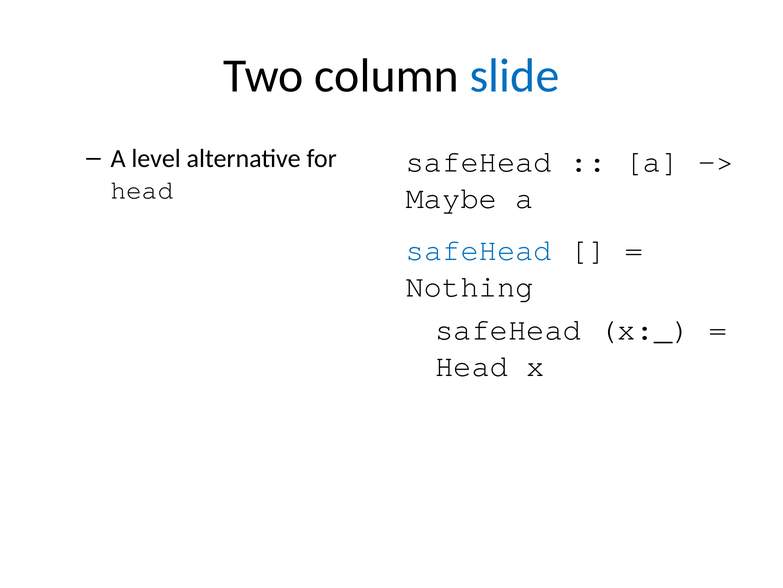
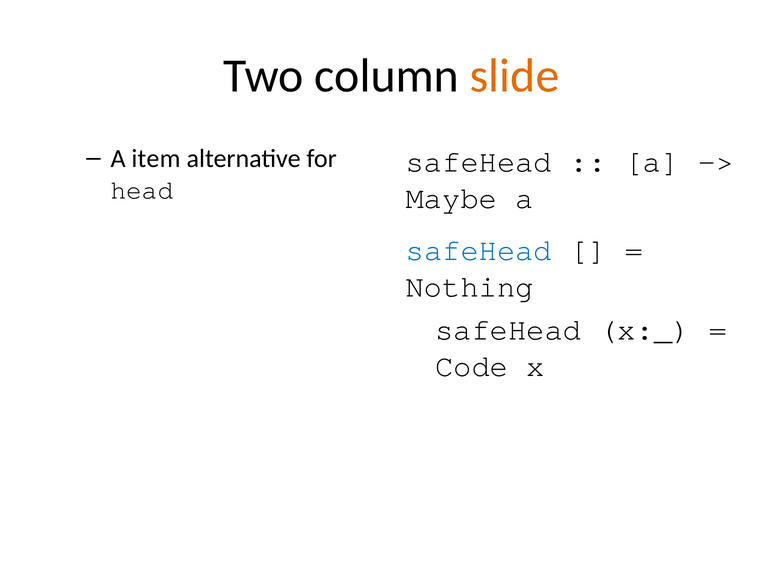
slide colour: blue -> orange (515, 76)
level: level -> item (156, 158)
Head: Head -> Code (472, 366)
